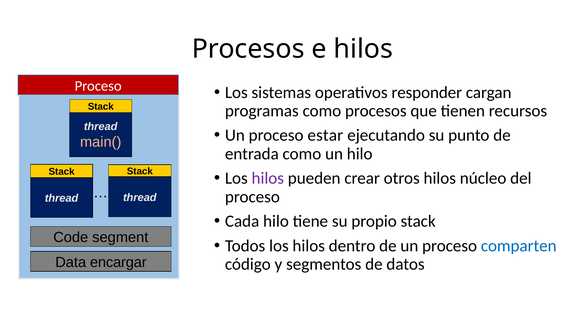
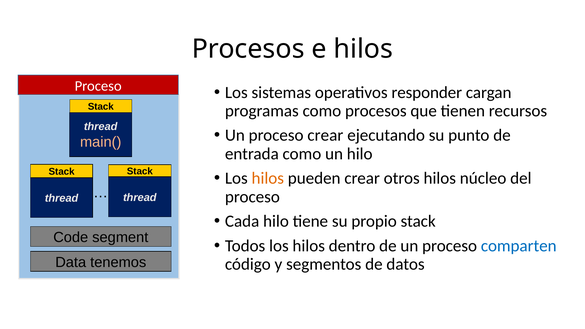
proceso estar: estar -> crear (325, 135)
hilos colour: purple -> orange (268, 178)
encargar: encargar -> tenemos (118, 262)
